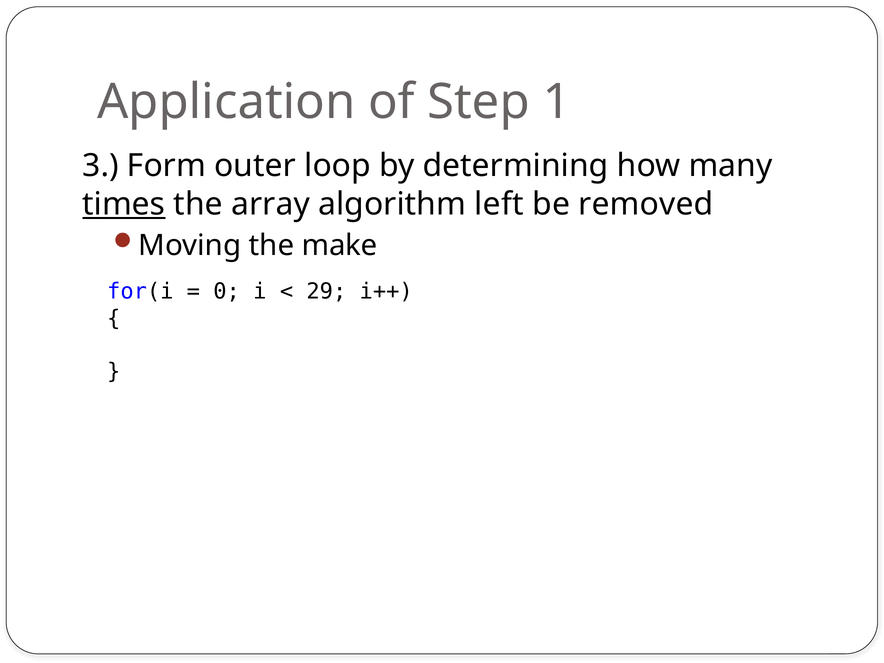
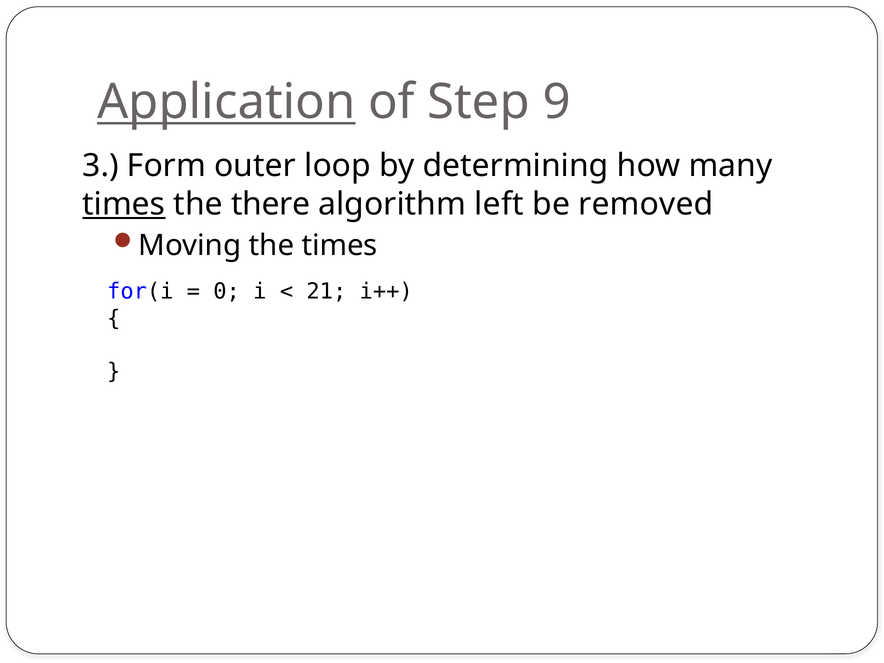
Application underline: none -> present (226, 102)
1: 1 -> 9 (557, 102)
array: array -> there (271, 204)
the make: make -> times (340, 245)
29: 29 -> 21 (326, 292)
